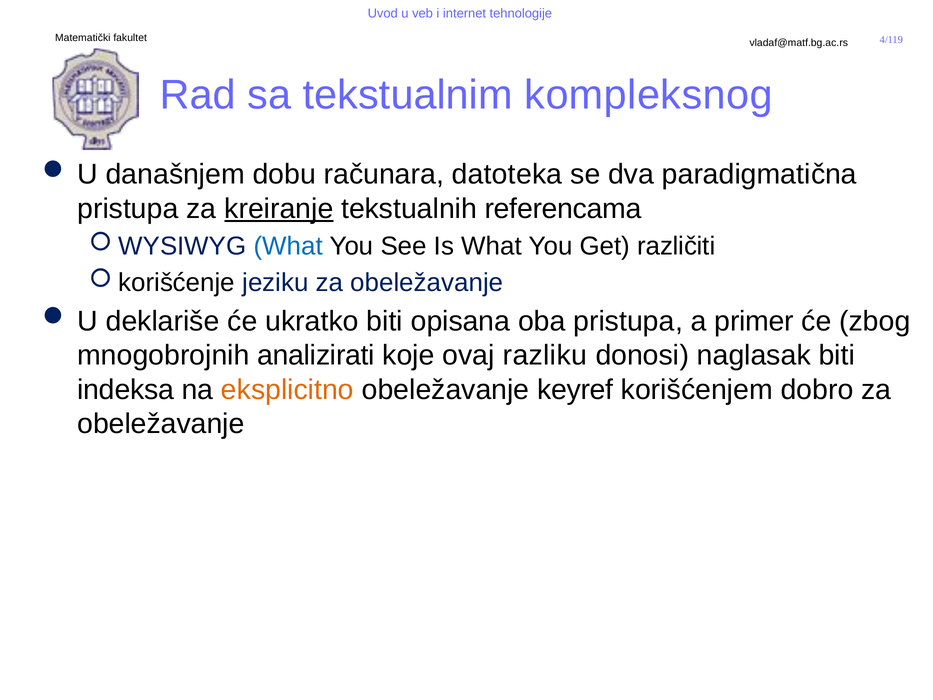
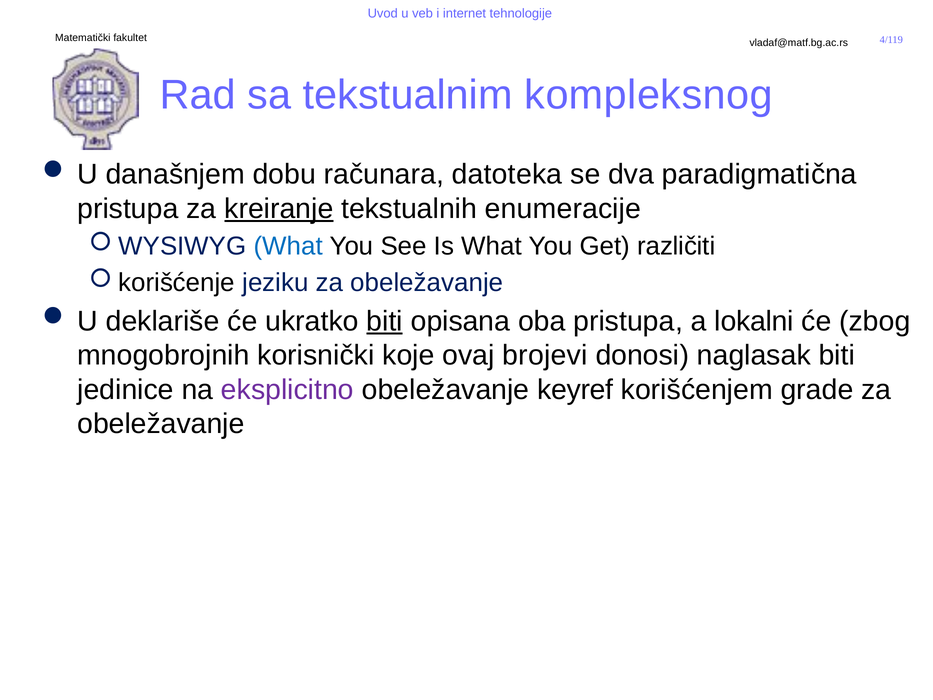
referencama: referencama -> enumeracije (563, 209)
biti underline: none -> present (385, 321)
primer: primer -> lokalni (754, 321)
analizirati: analizirati -> korisnički (316, 355)
razliku: razliku -> brojevi (545, 355)
indeksa: indeksa -> jedinice (126, 389)
eksplicitno colour: orange -> purple (287, 389)
dobro: dobro -> grade (817, 389)
